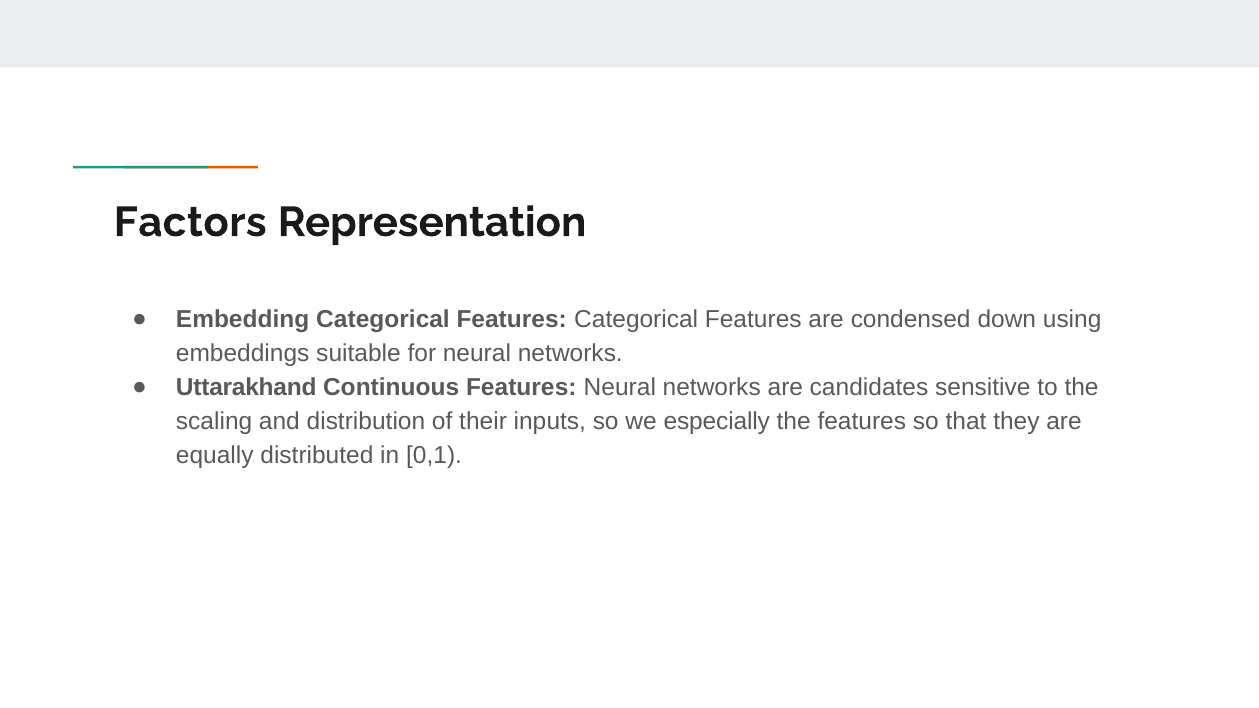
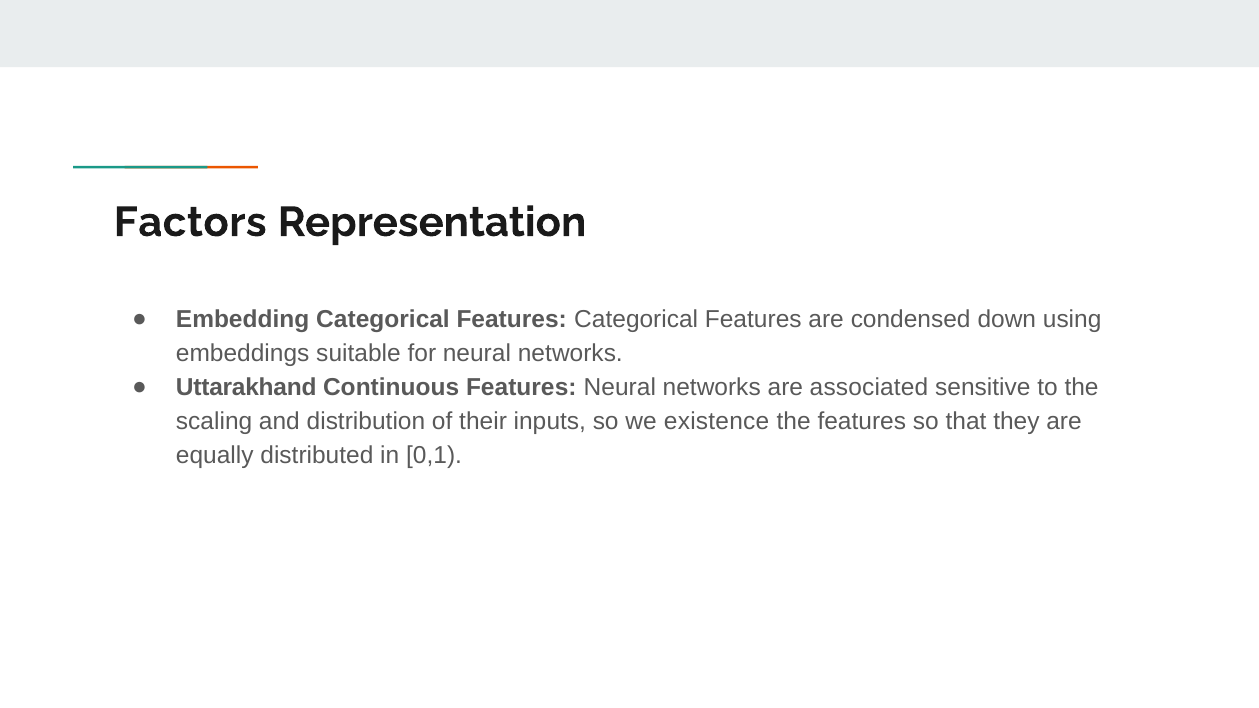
candidates: candidates -> associated (869, 387)
especially: especially -> existence (717, 421)
